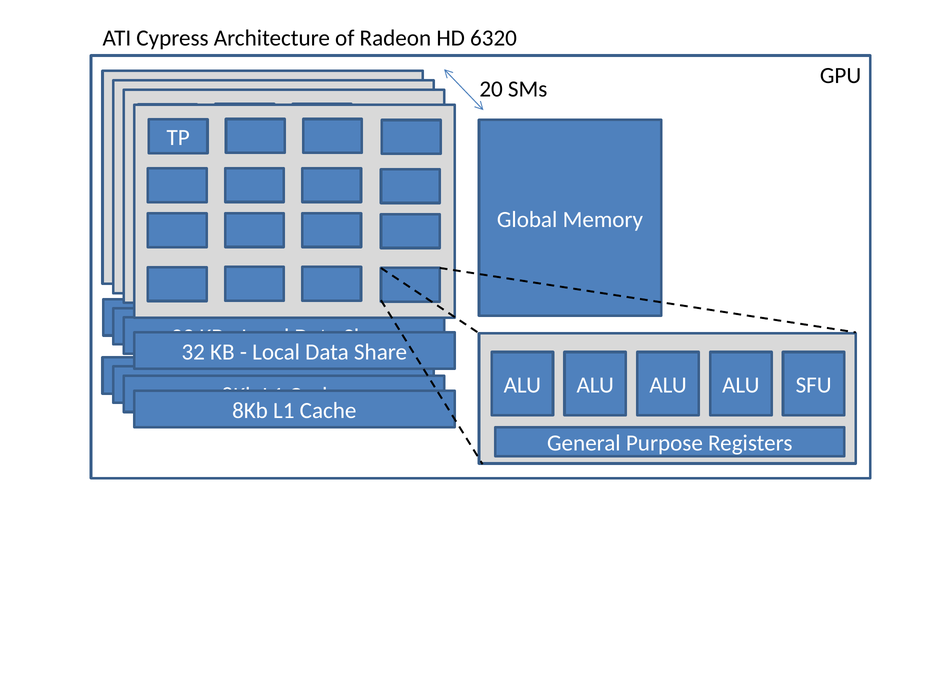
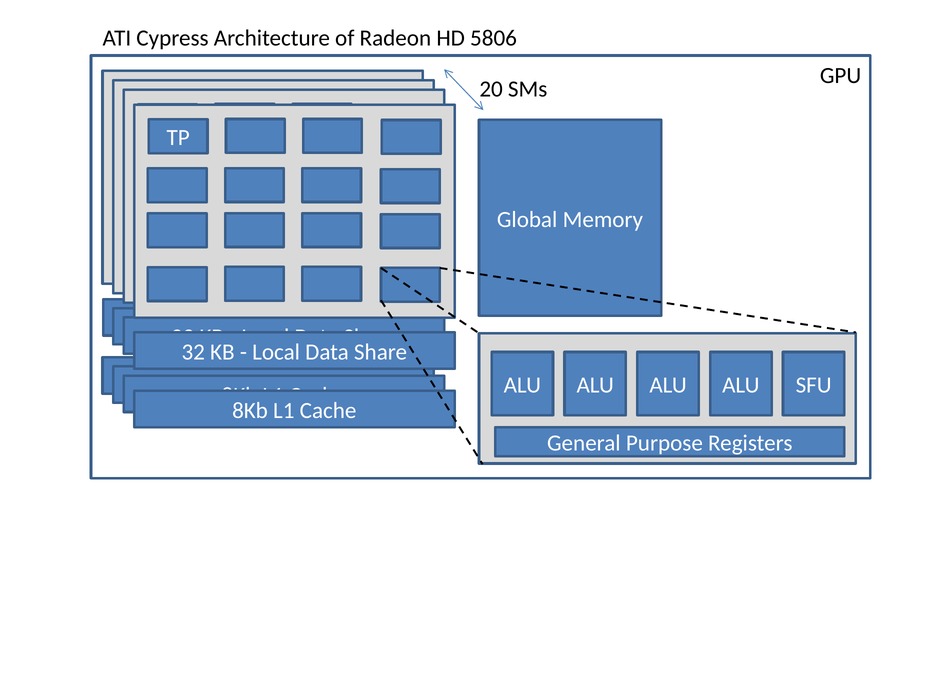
6320: 6320 -> 5806 (494, 38)
